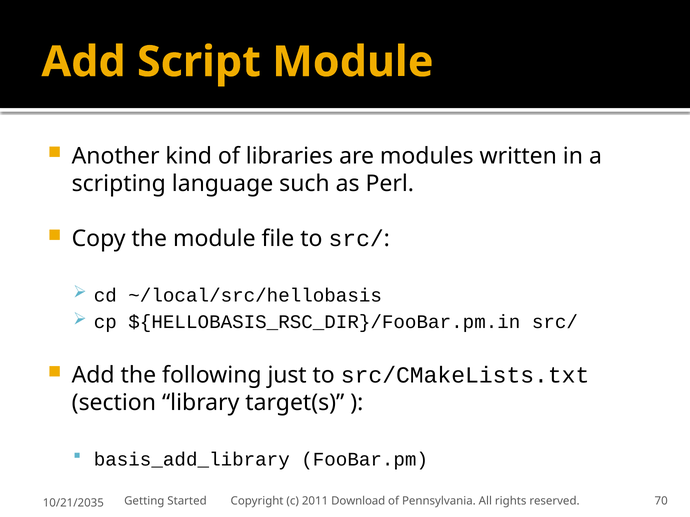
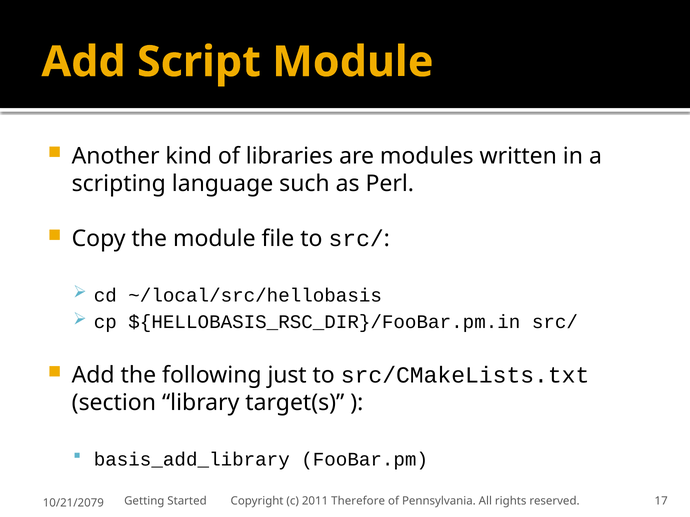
Download: Download -> Therefore (358, 501)
70: 70 -> 17 (661, 501)
10/21/2035: 10/21/2035 -> 10/21/2079 (73, 503)
